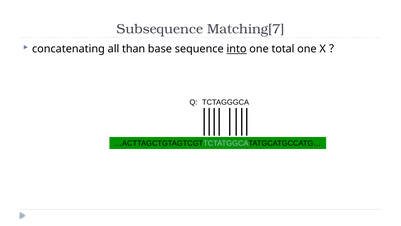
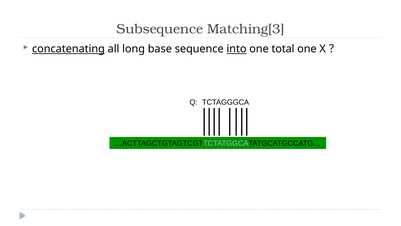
Matching[7: Matching[7 -> Matching[3 (246, 29)
concatenating underline: none -> present (68, 49)
than: than -> long (134, 49)
